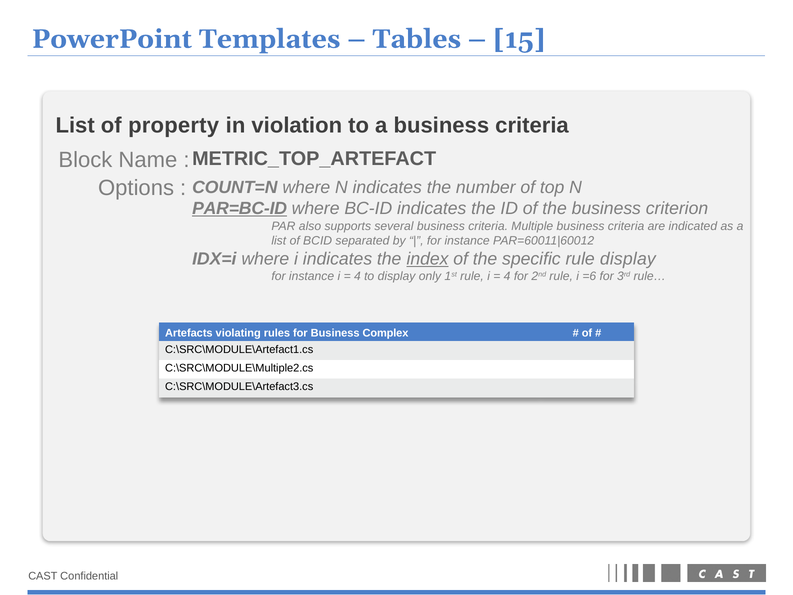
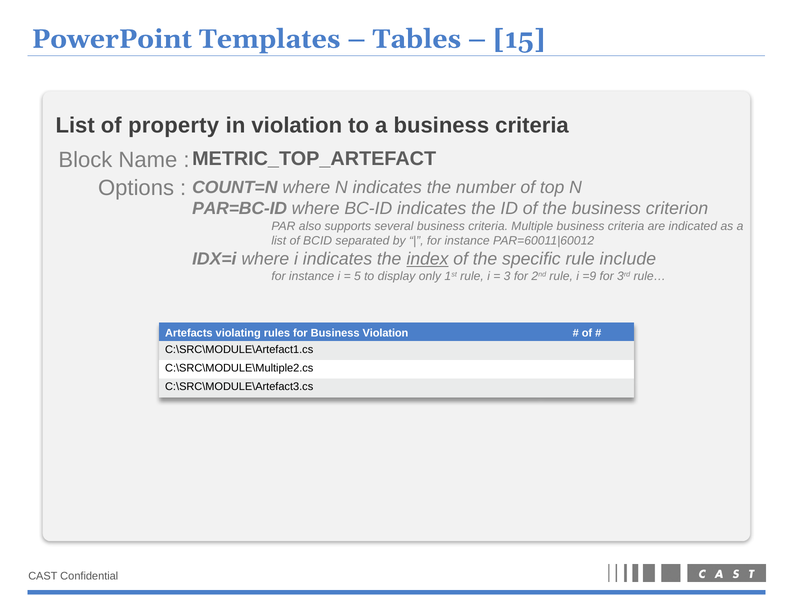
PAR=BC-ID underline: present -> none (240, 208)
rule display: display -> include (628, 259)
4: 4 -> 5 (357, 276)
4: 4 -> 3 (507, 276)
=6: =6 -> =9 (589, 276)
Business Complex: Complex -> Violation (385, 333)
